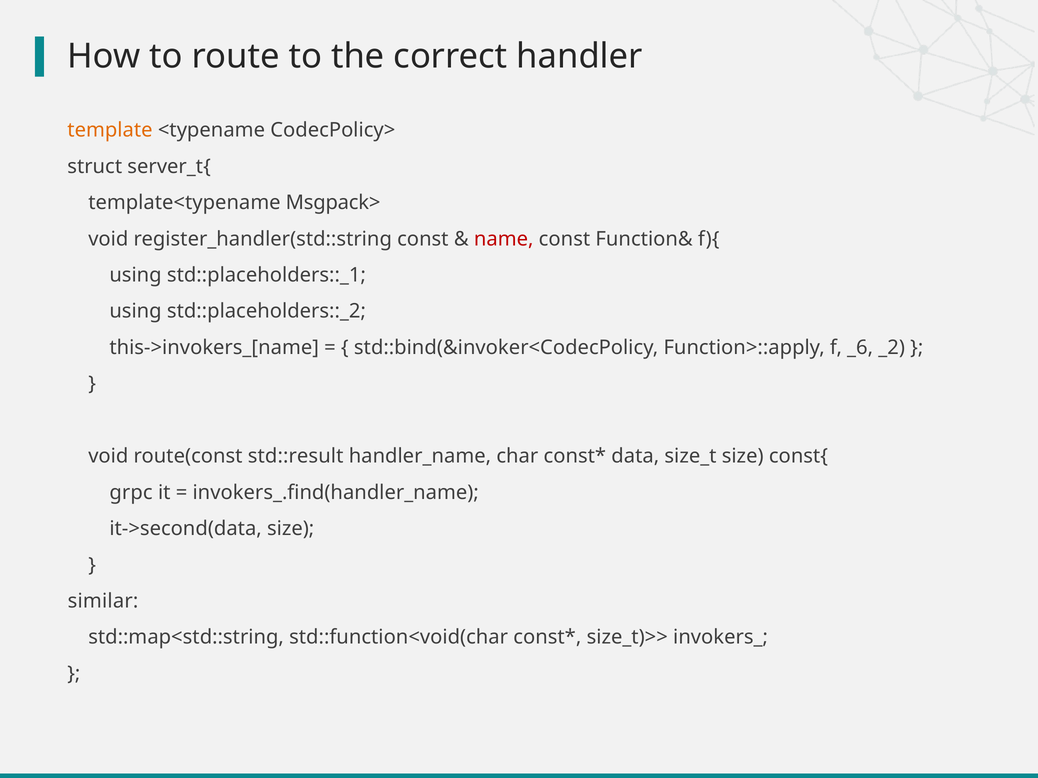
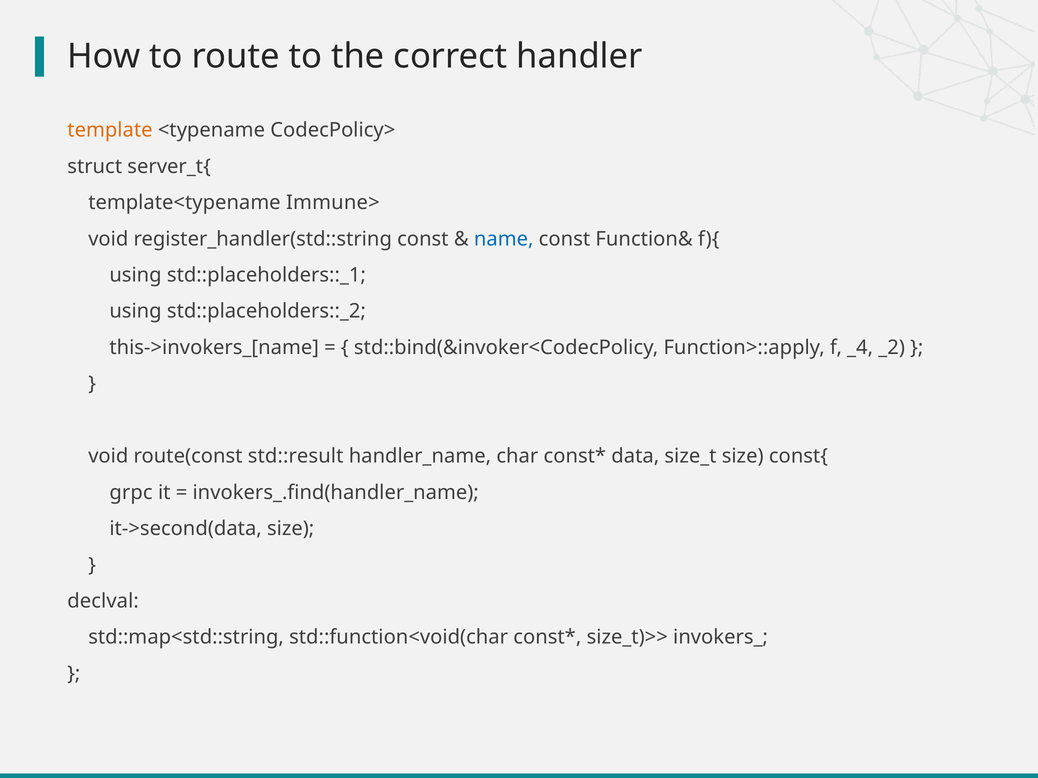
Msgpack>: Msgpack> -> Immune> (333, 203)
name colour: red -> blue (504, 239)
_6: _6 -> _4 (860, 348)
similar: similar -> declval (103, 601)
